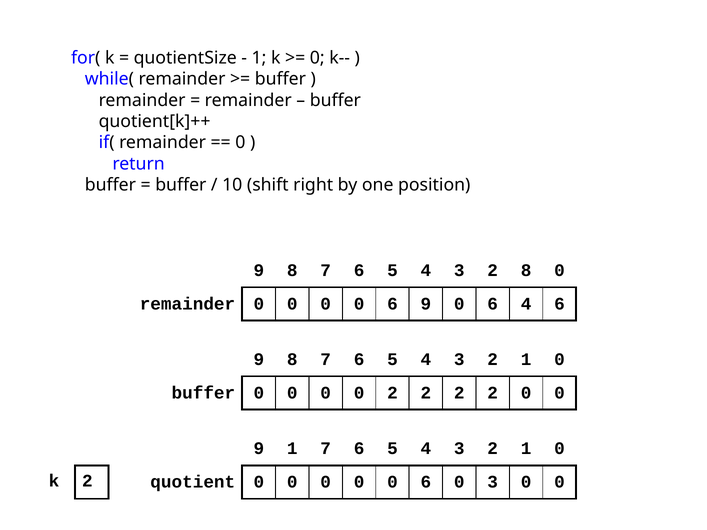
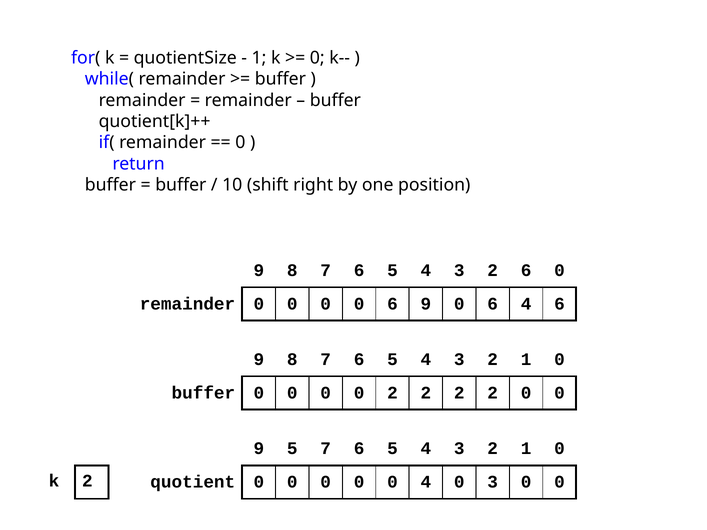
2 8: 8 -> 6 (526, 271)
9 1: 1 -> 5 (292, 449)
6: 6 -> 4 (426, 482)
